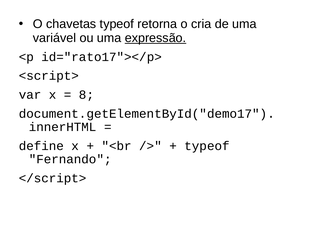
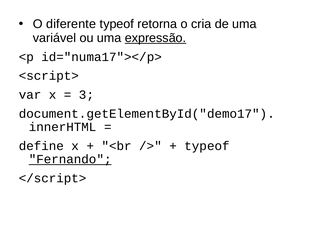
chavetas: chavetas -> diferente (71, 24)
id="rato17"></p>: id="rato17"></p> -> id="numa17"></p> (102, 57)
8: 8 -> 3 (87, 95)
Fernando underline: none -> present (70, 159)
